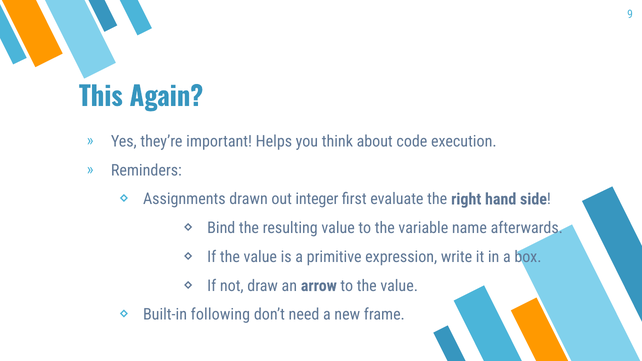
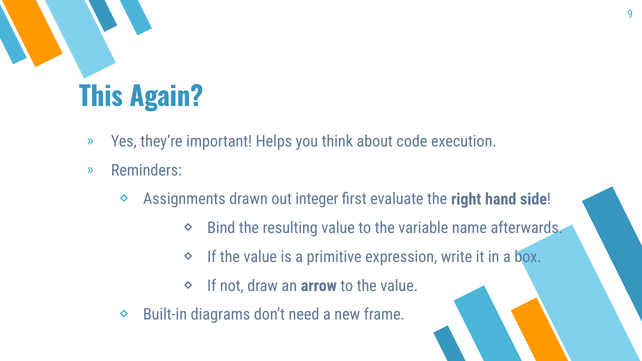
following: following -> diagrams (220, 315)
